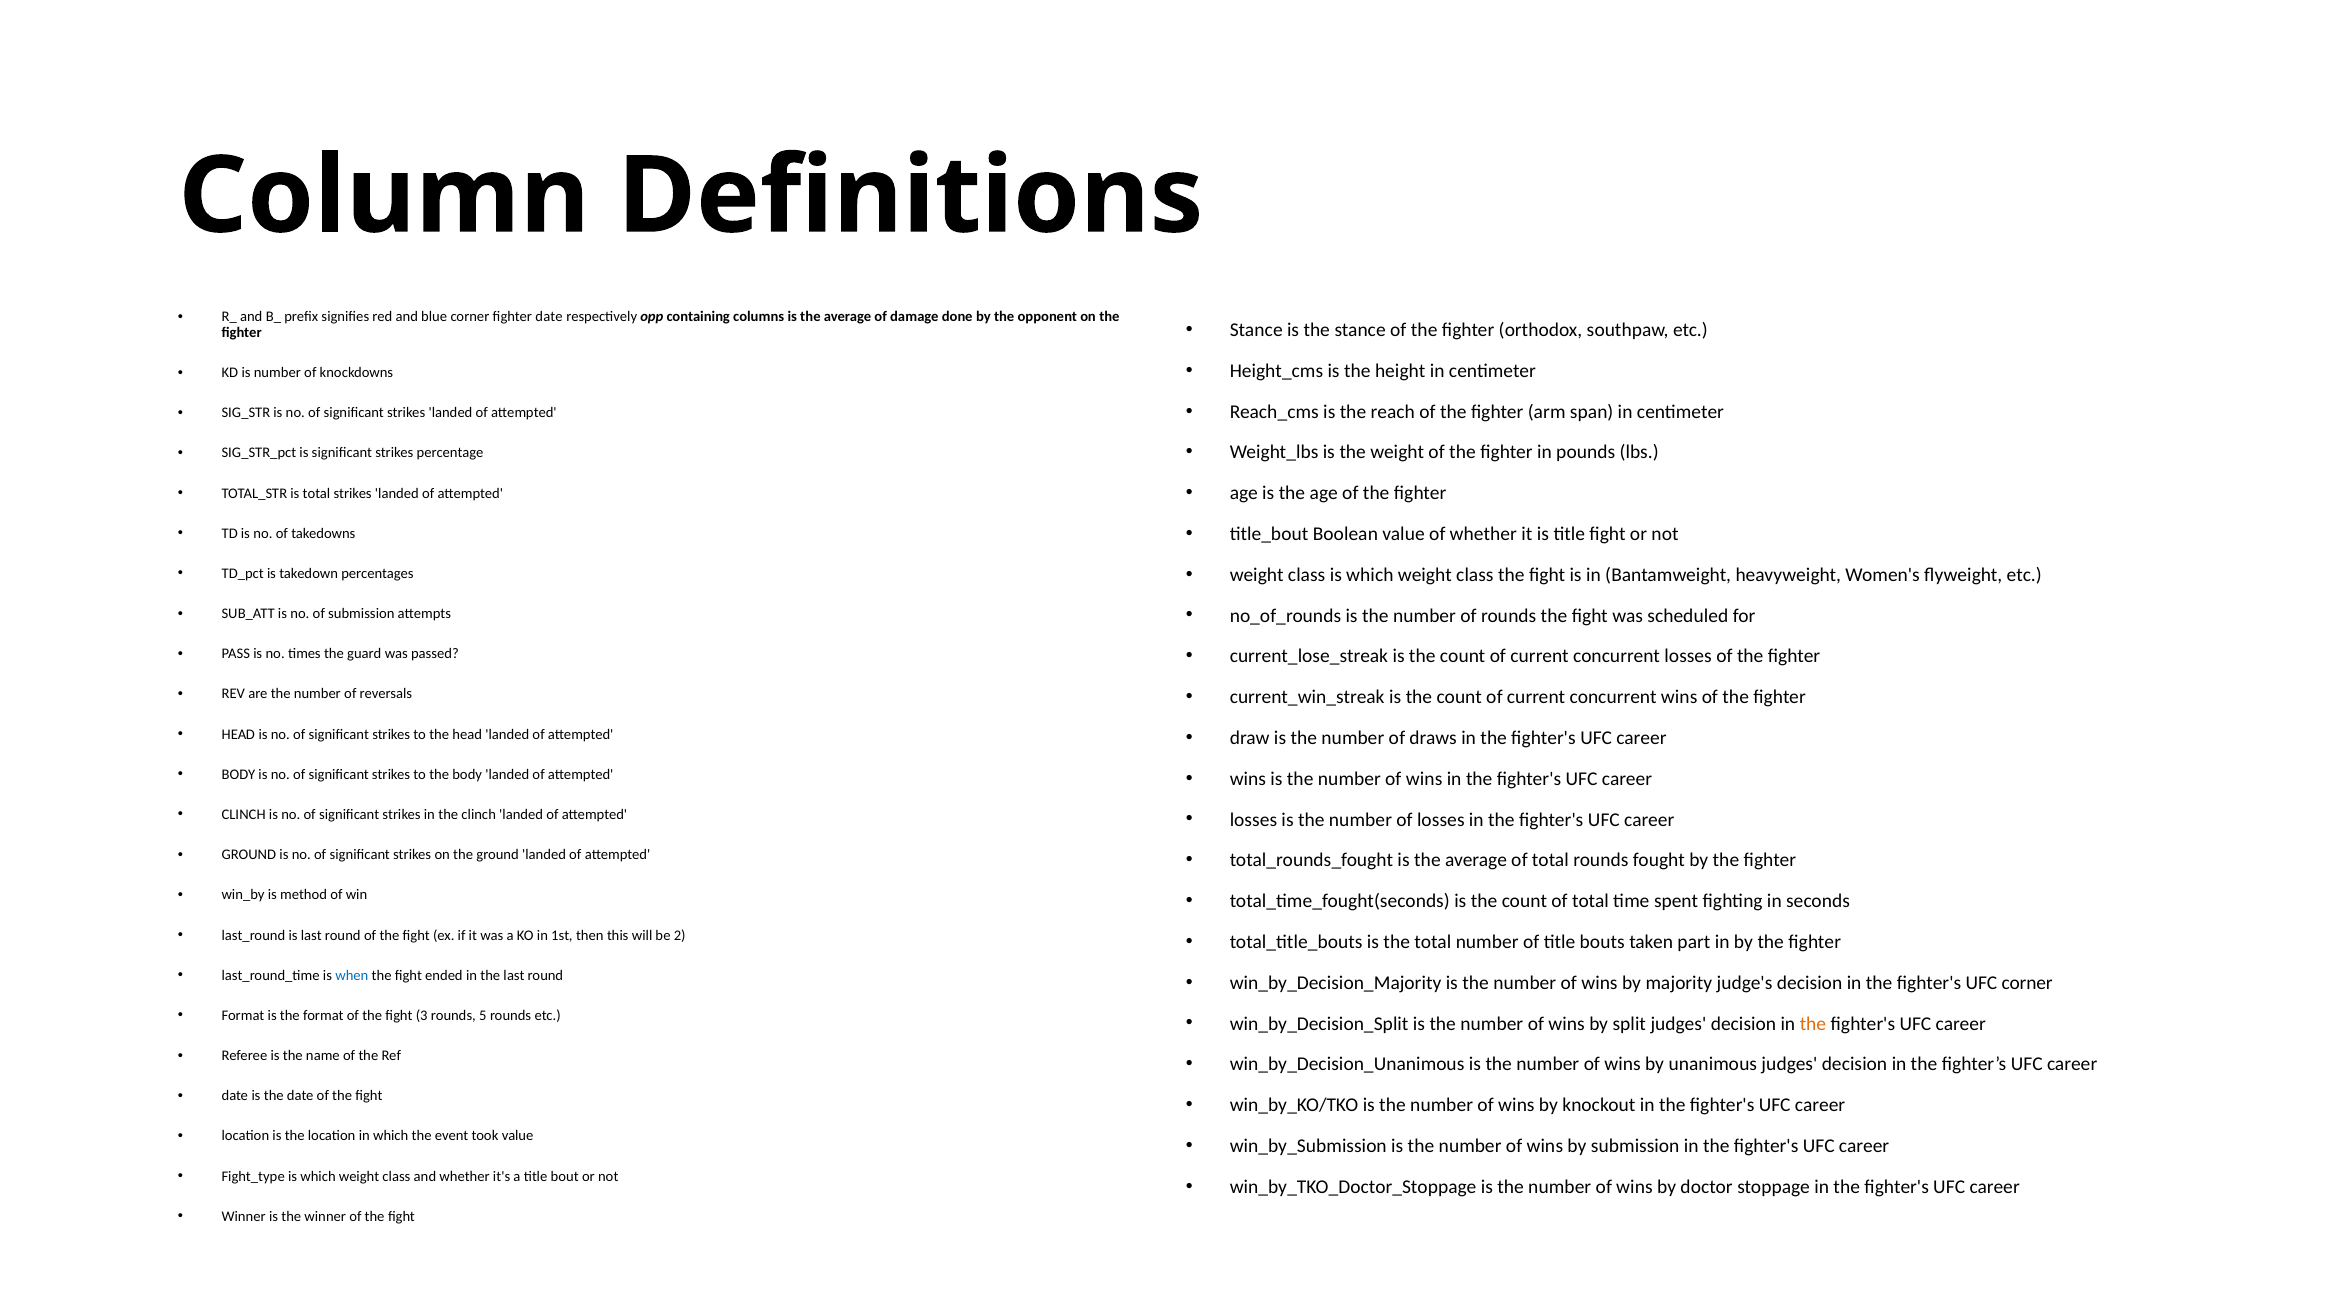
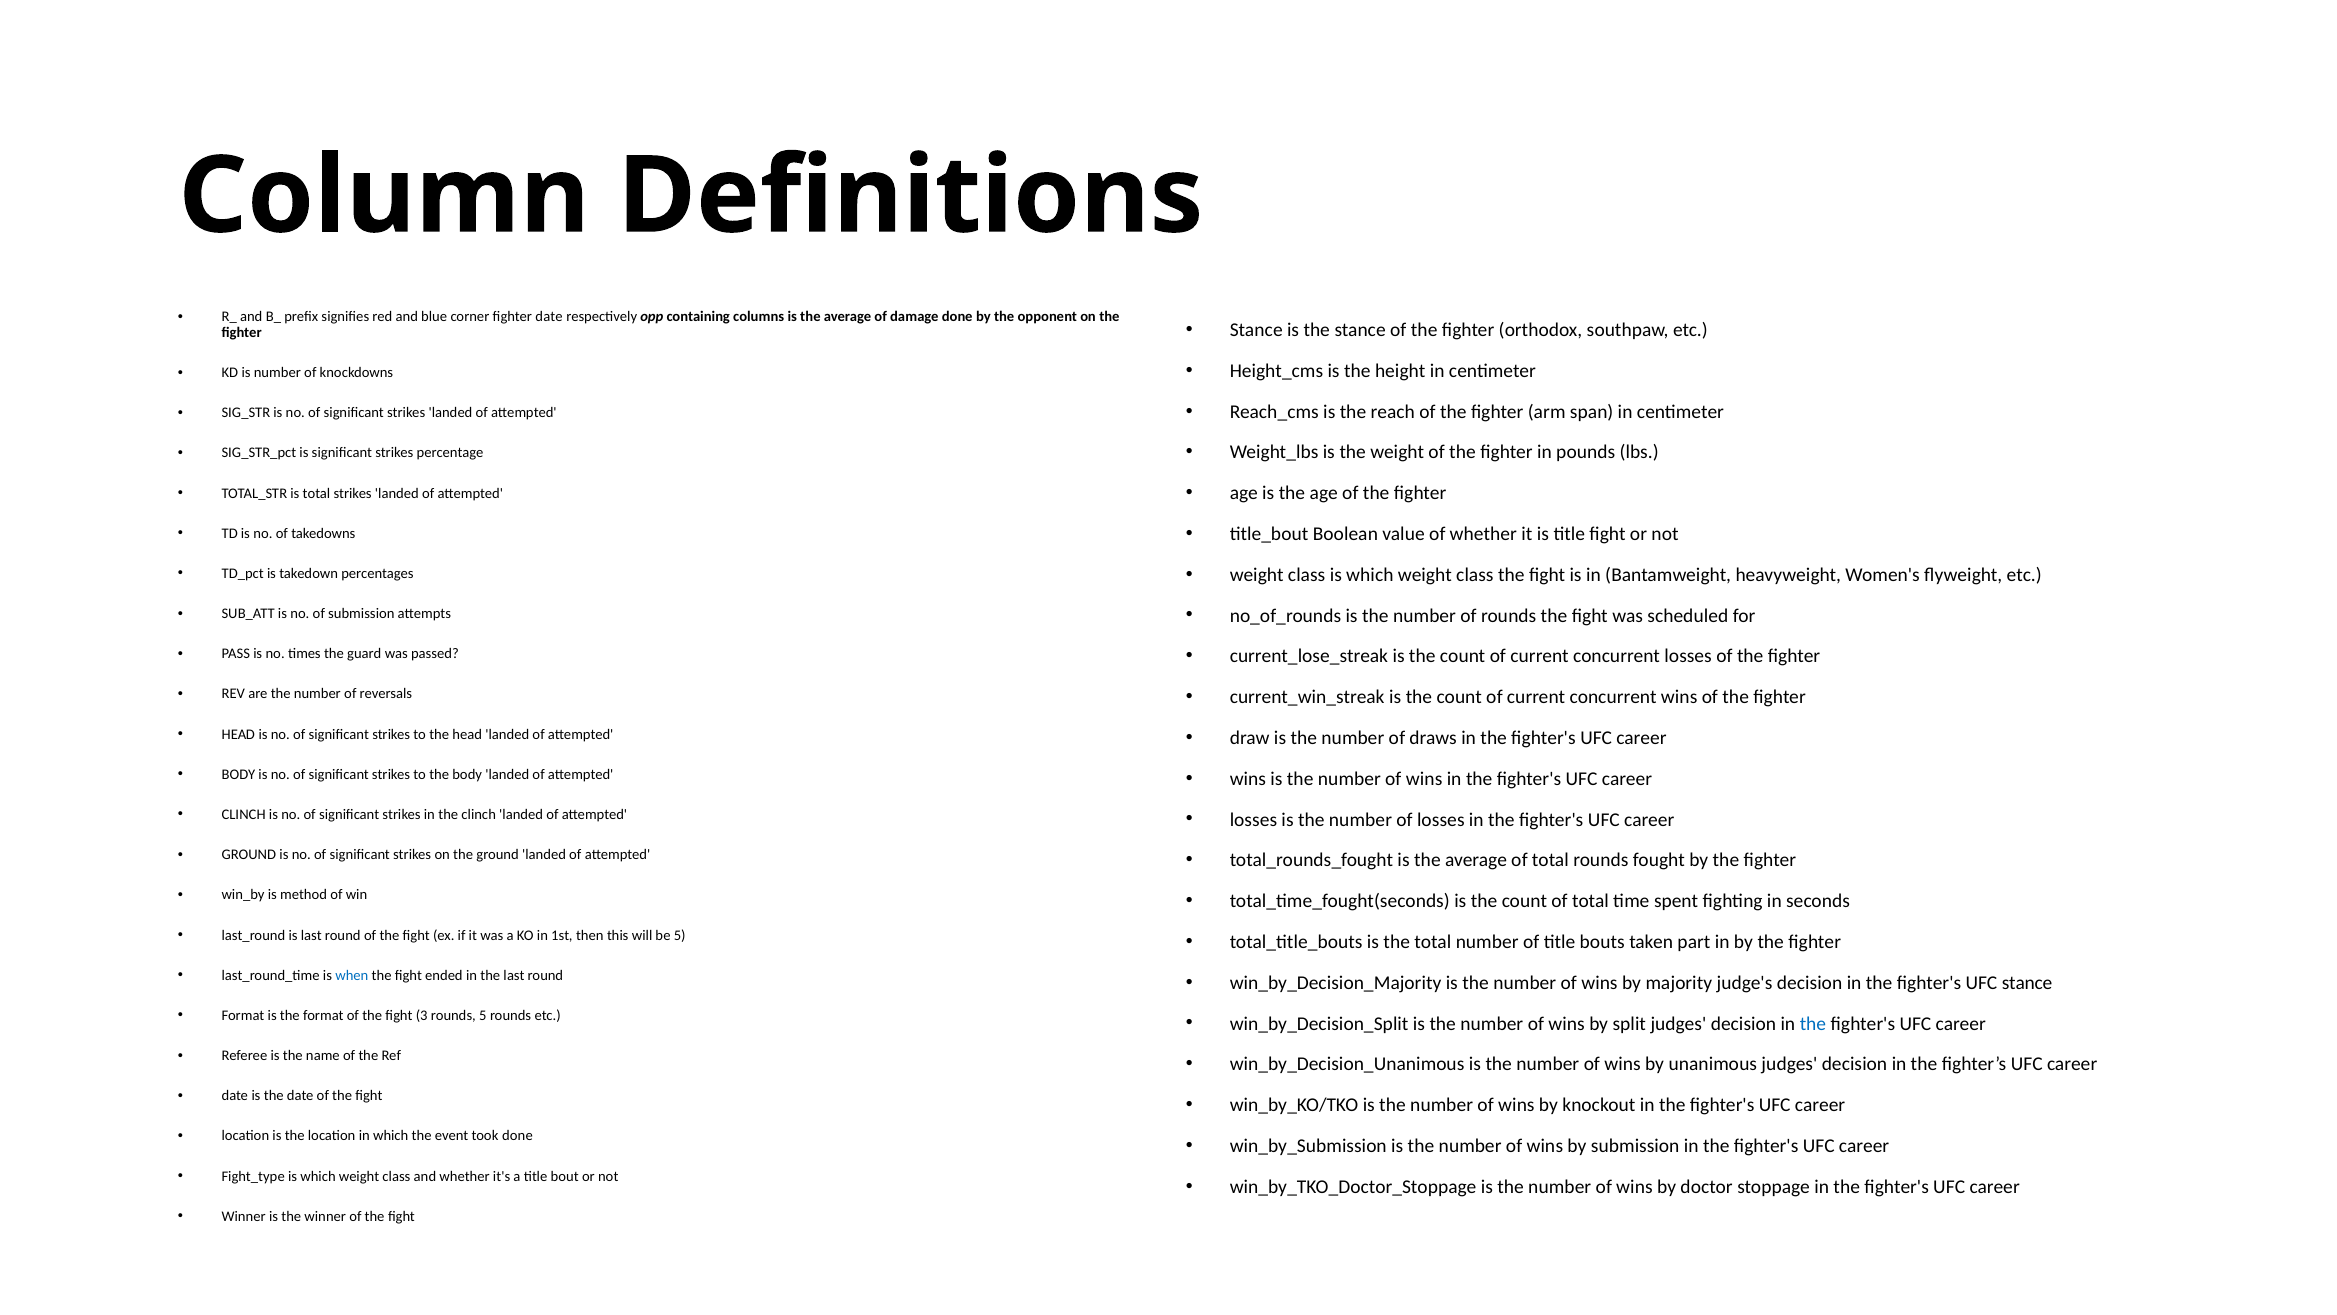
be 2: 2 -> 5 (680, 935)
UFC corner: corner -> stance (2027, 982)
the colour: orange -> blue (1813, 1023)
took value: value -> done (517, 1136)
